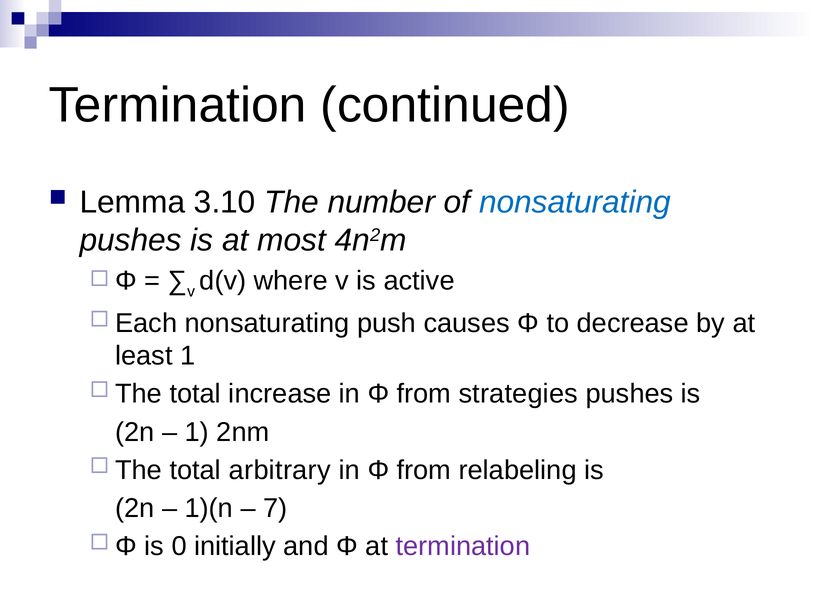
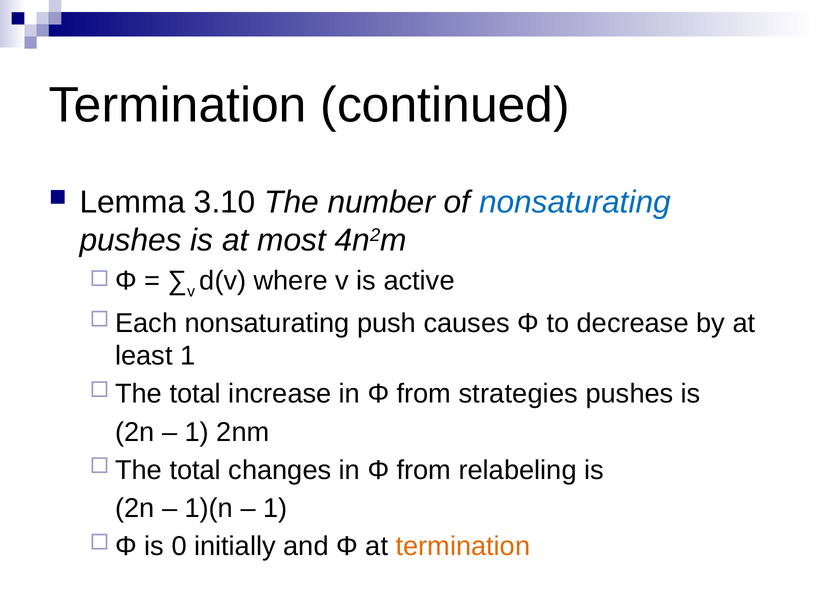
arbitrary: arbitrary -> changes (280, 470)
7: 7 -> 1 (275, 508)
termination colour: purple -> orange (463, 546)
